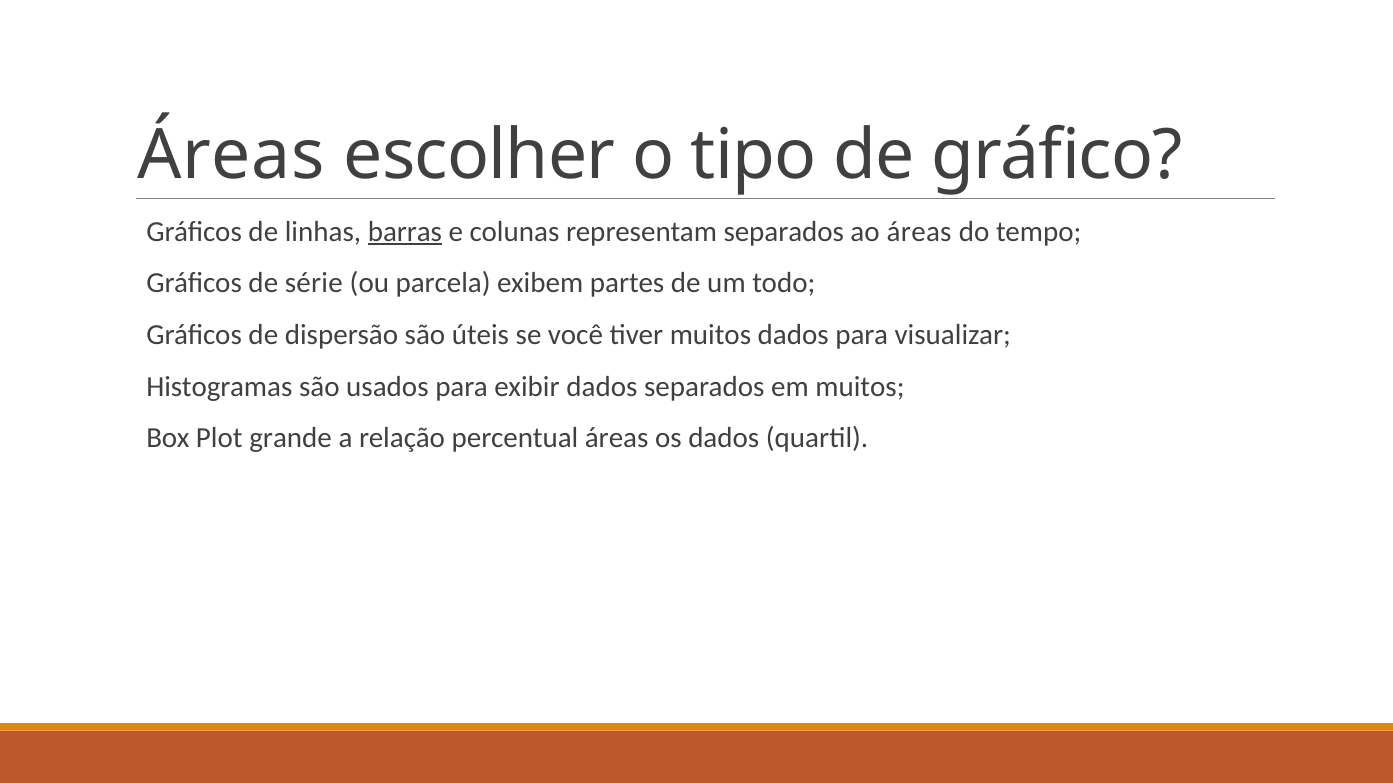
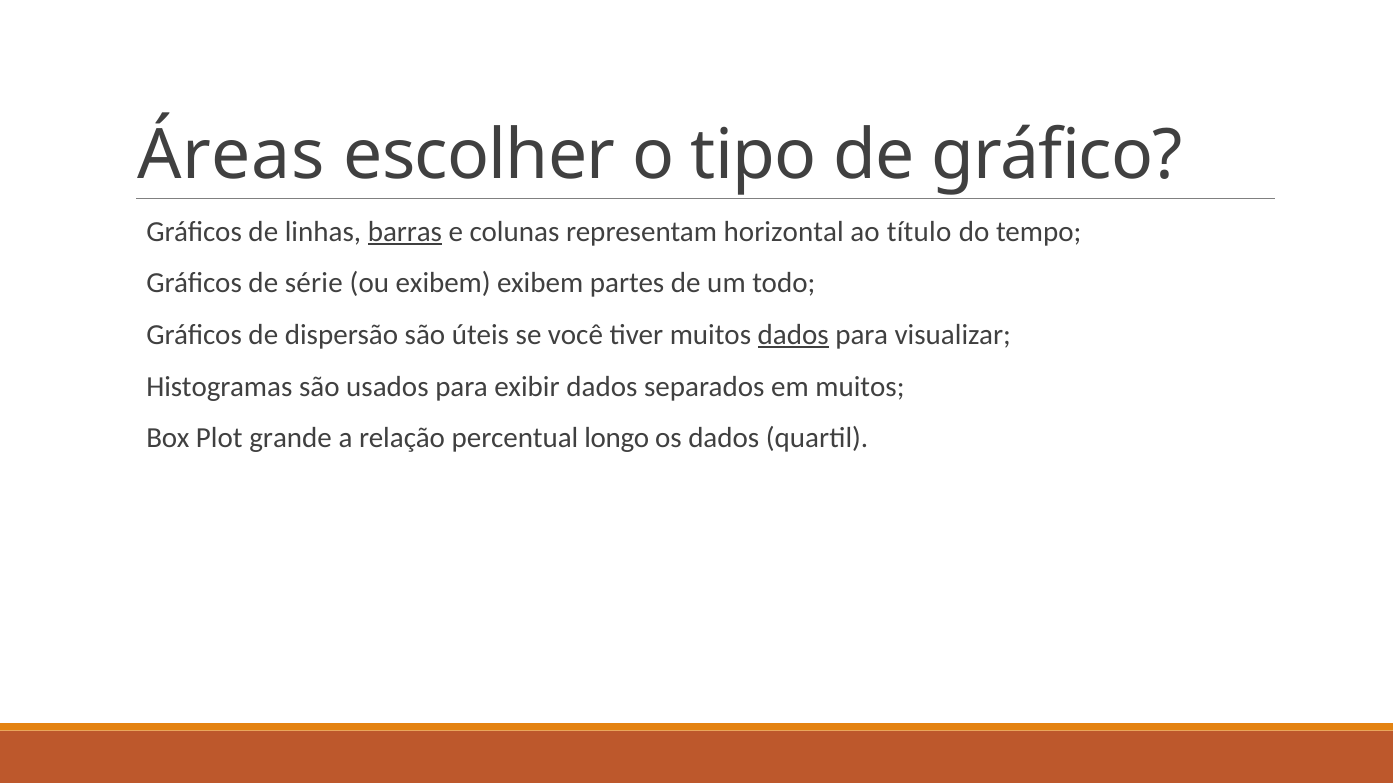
representam separados: separados -> horizontal (784, 232)
ao áreas: áreas -> título (919, 232)
ou parcela: parcela -> exibem (443, 283)
dados underline: none -> present (793, 335)
percentual áreas: áreas -> longo (617, 438)
